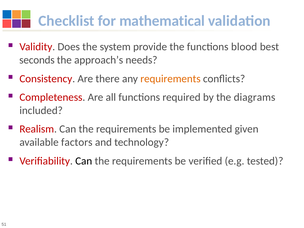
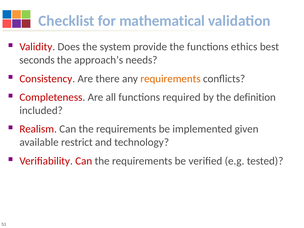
blood: blood -> ethics (244, 47)
diagrams: diagrams -> definition (255, 97)
factors: factors -> restrict (77, 142)
Can colour: black -> red (84, 161)
